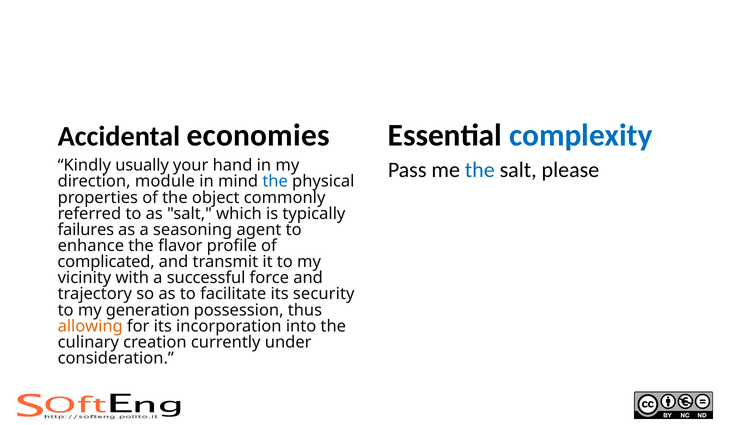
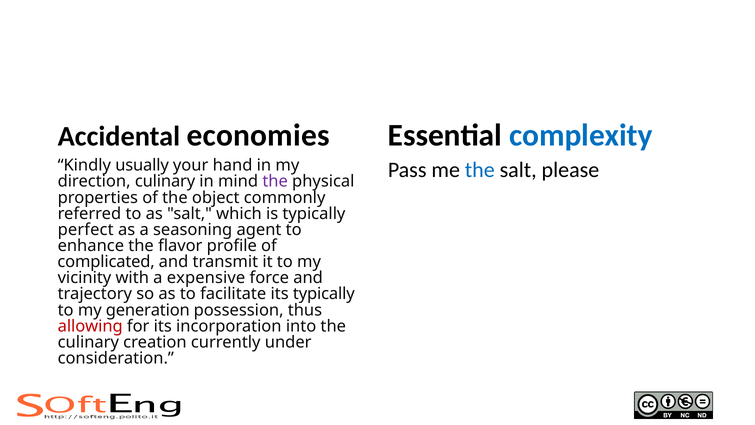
direction module: module -> culinary (165, 181)
the colour: blue -> purple (275, 181)
failures: failures -> perfect (86, 230)
successful: successful -> expensive (206, 278)
its security: security -> typically (324, 294)
allowing colour: orange -> red (90, 326)
